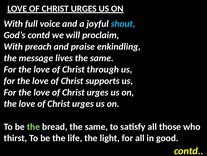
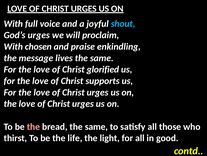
God’s contd: contd -> urges (39, 35)
preach: preach -> chosen (38, 46)
through: through -> glorified (103, 69)
the colour: light green -> pink (33, 126)
